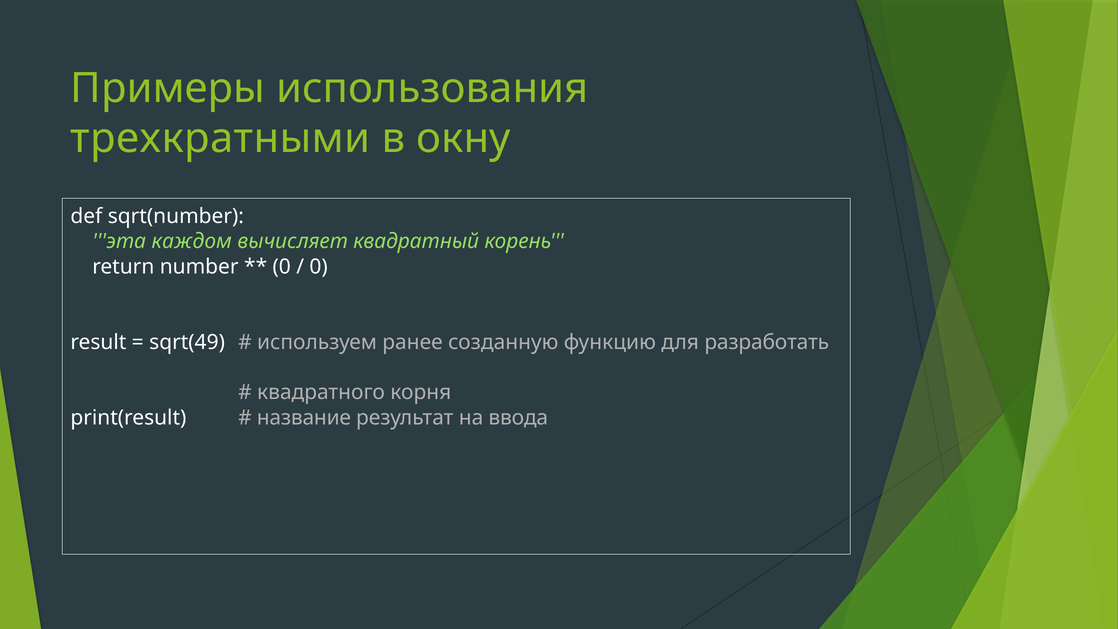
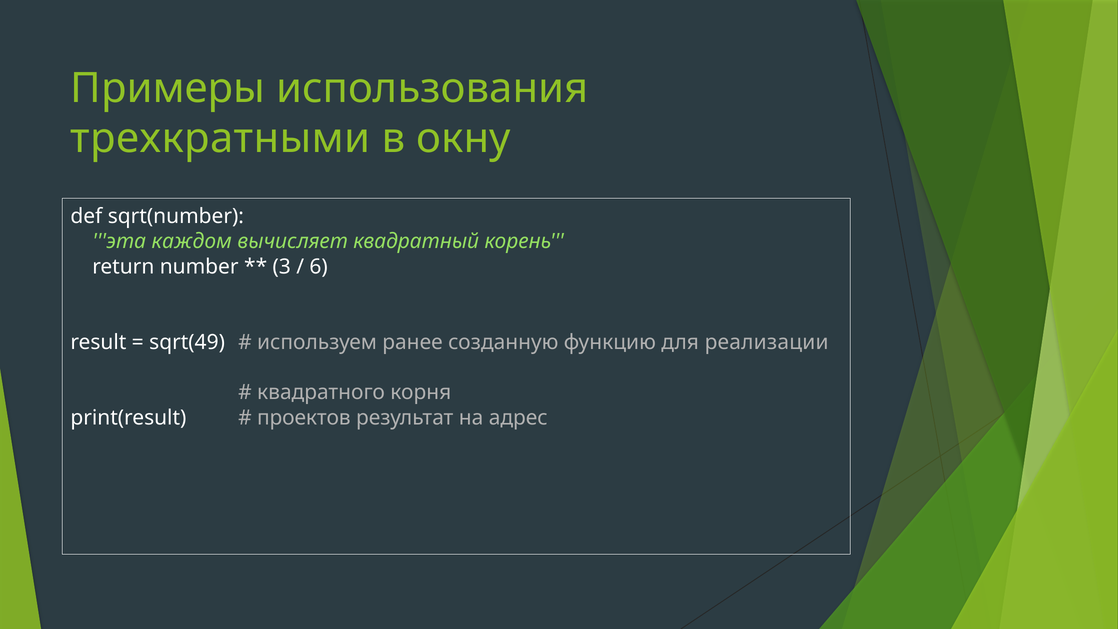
0: 0 -> 3 (282, 267)
0: 0 -> 6 (319, 267)
разработать: разработать -> реализации (767, 342)
название: название -> проектов (304, 418)
ввода: ввода -> адрес (518, 418)
